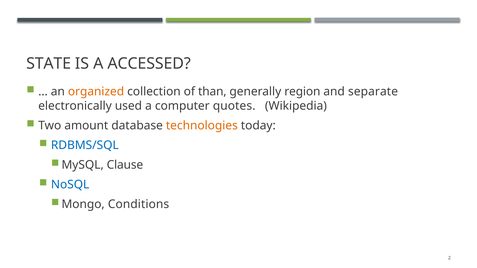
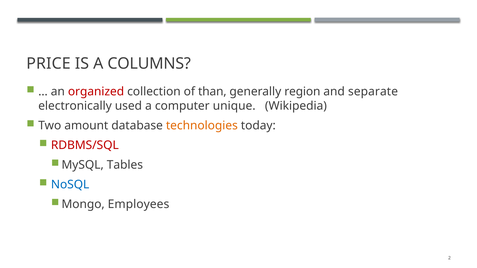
STATE: STATE -> PRICE (48, 64)
ACCESSED: ACCESSED -> COLUMNS (149, 64)
organized colour: orange -> red (96, 92)
quotes: quotes -> unique (234, 106)
RDBMS/SQL colour: blue -> red (85, 145)
Clause: Clause -> Tables (125, 165)
Conditions: Conditions -> Employees (139, 204)
